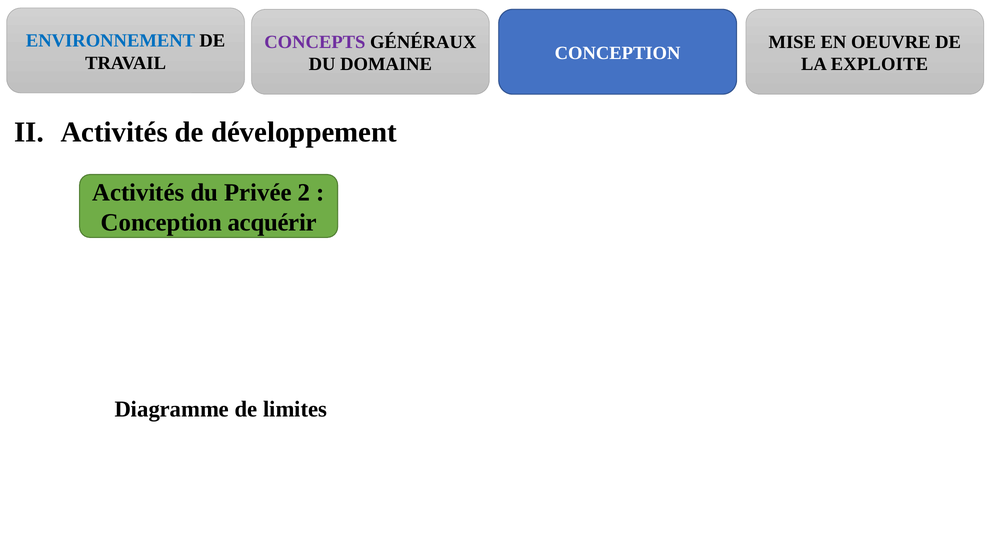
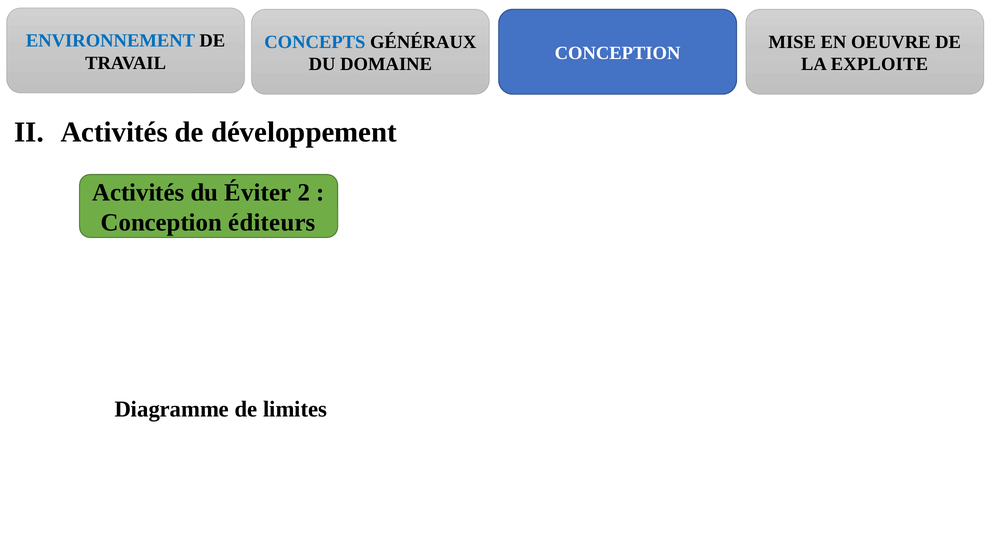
CONCEPTS colour: purple -> blue (315, 42)
Privée: Privée -> Éviter (258, 193)
acquérir: acquérir -> éditeurs (272, 222)
